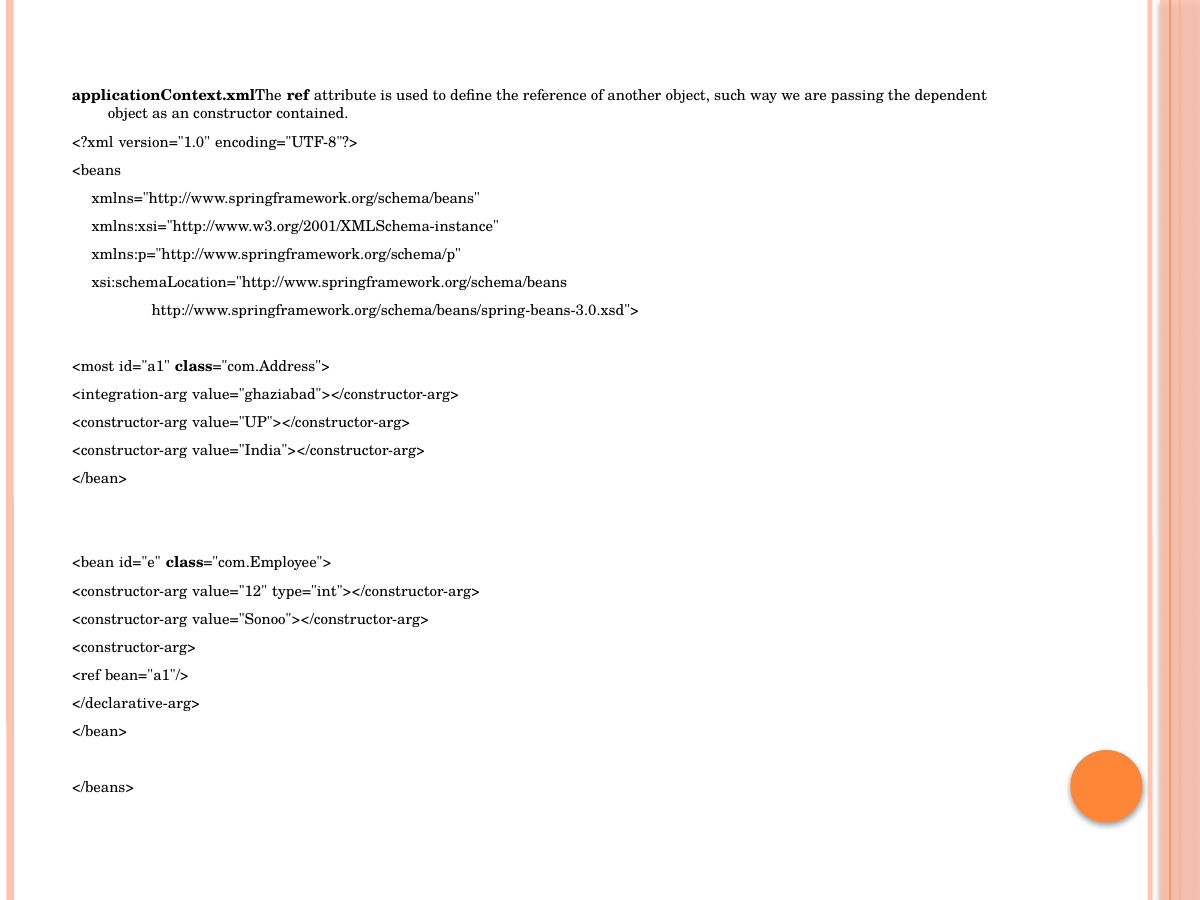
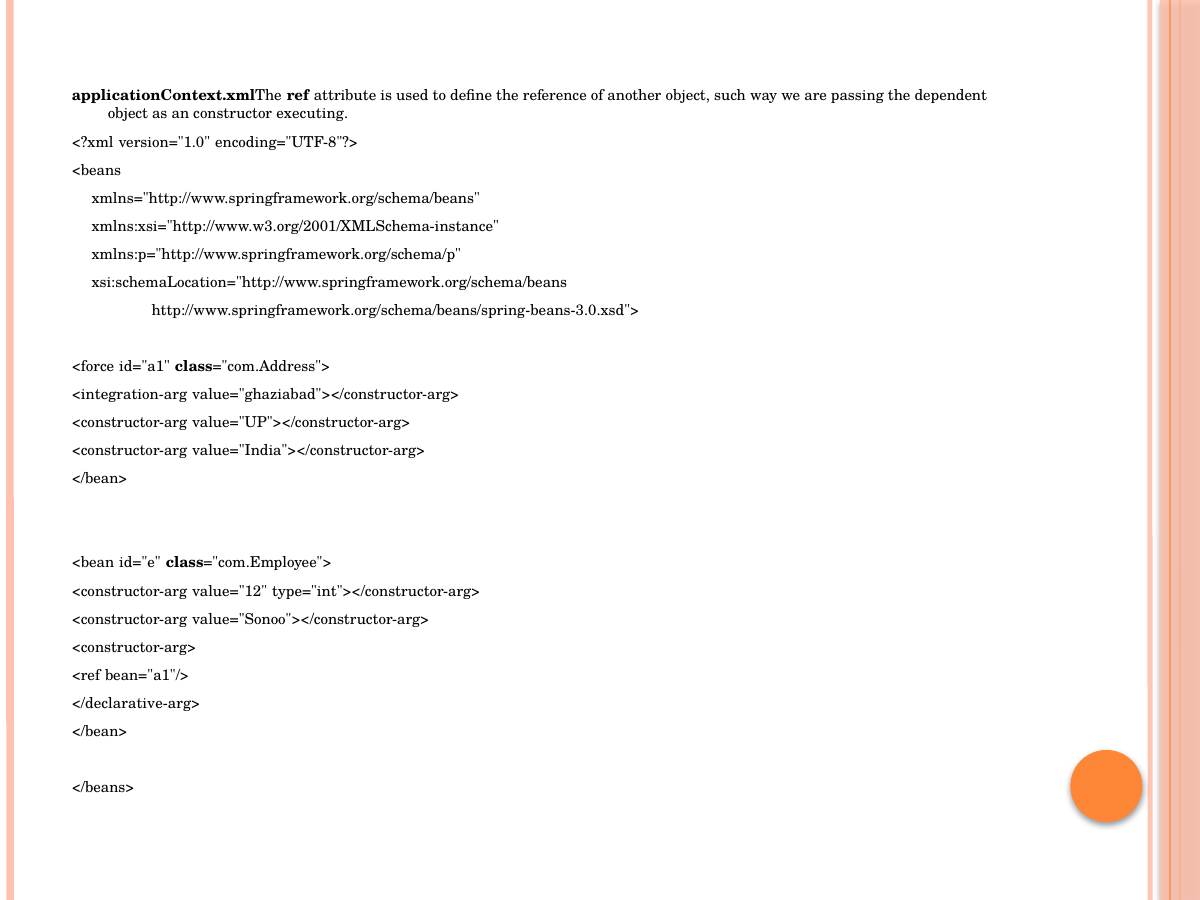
contained: contained -> executing (312, 114)
<most: <most -> <force (93, 367)
